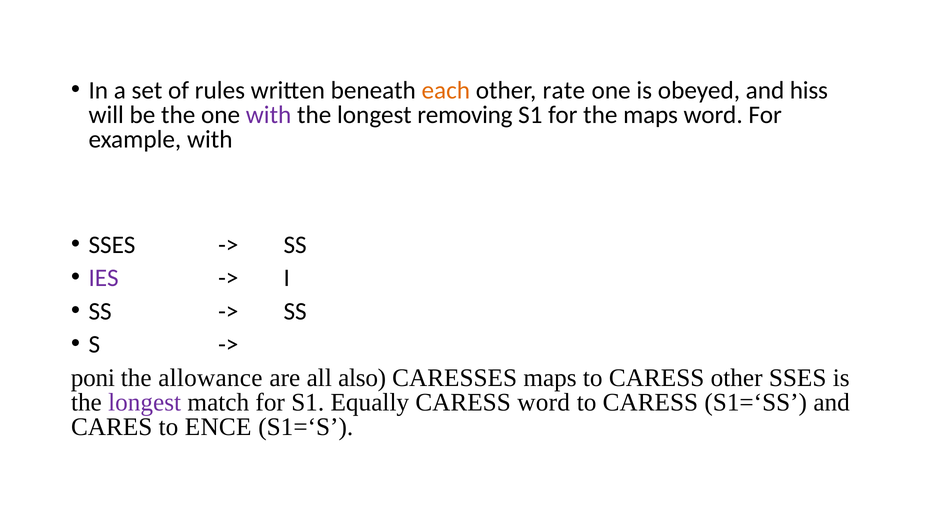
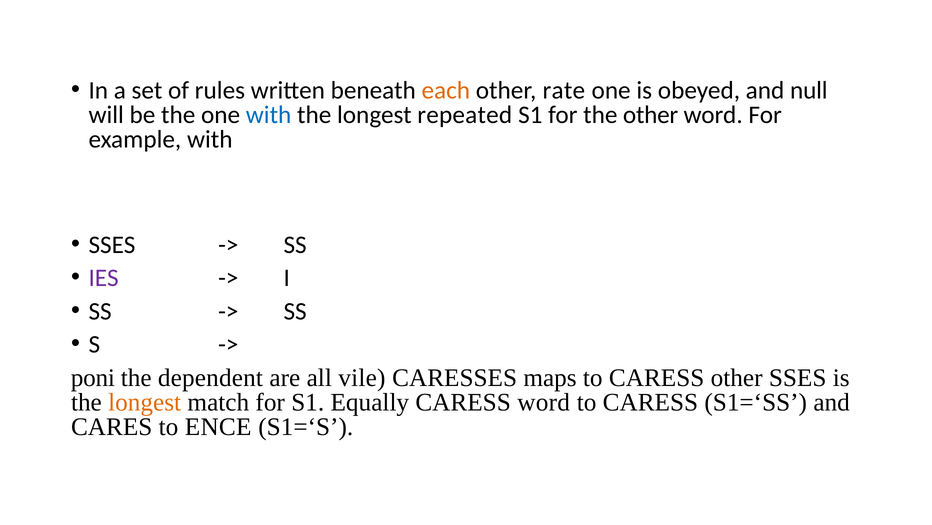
hiss: hiss -> null (809, 90)
with colour: purple -> blue (269, 115)
removing: removing -> repeated (465, 115)
the maps: maps -> other (651, 115)
allowance: allowance -> dependent (210, 377)
also: also -> vile (362, 377)
longest colour: purple -> orange (145, 402)
